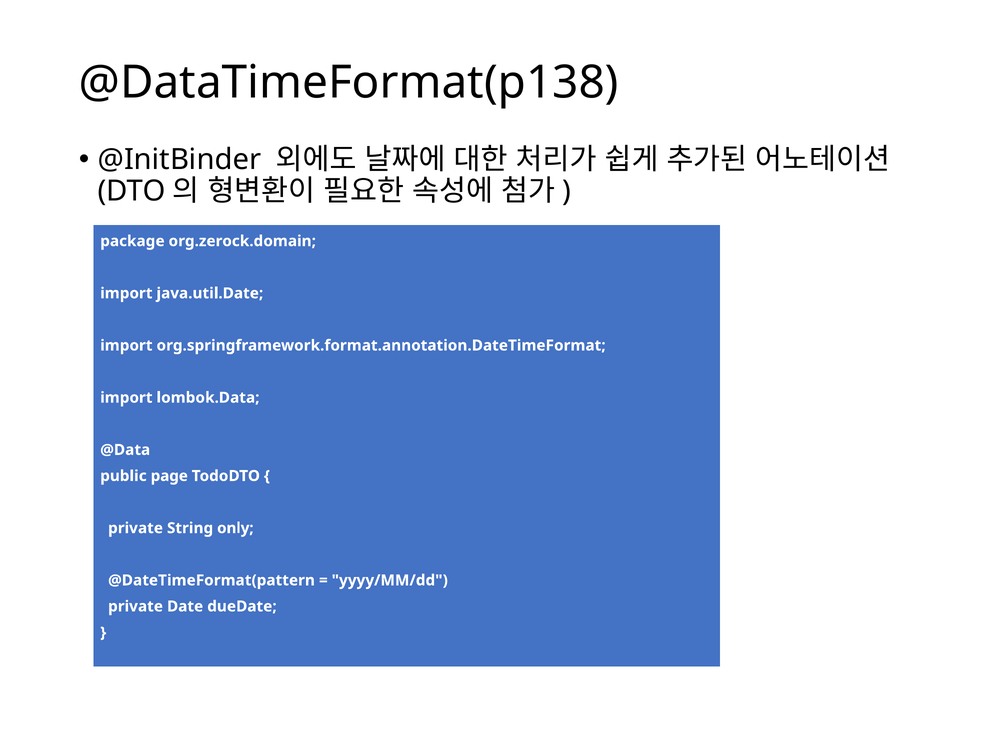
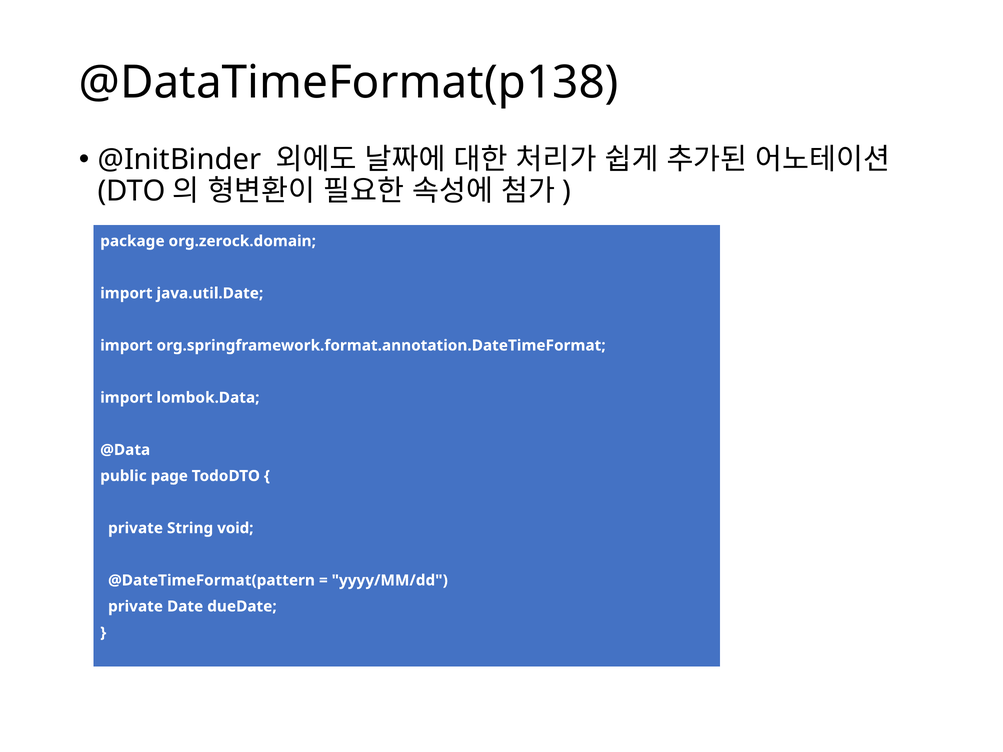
only: only -> void (235, 528)
